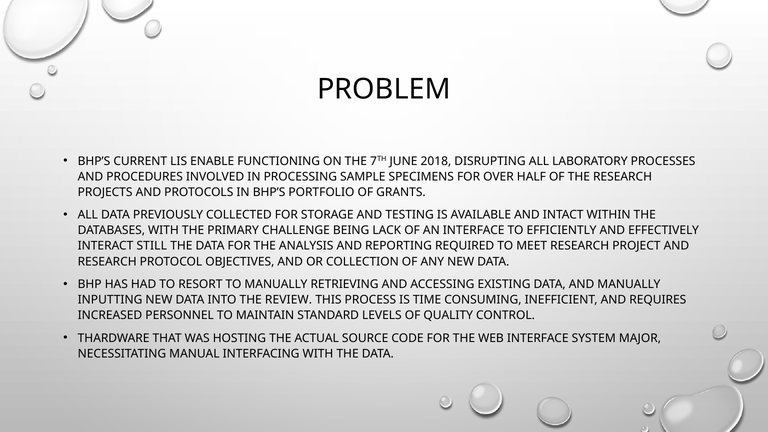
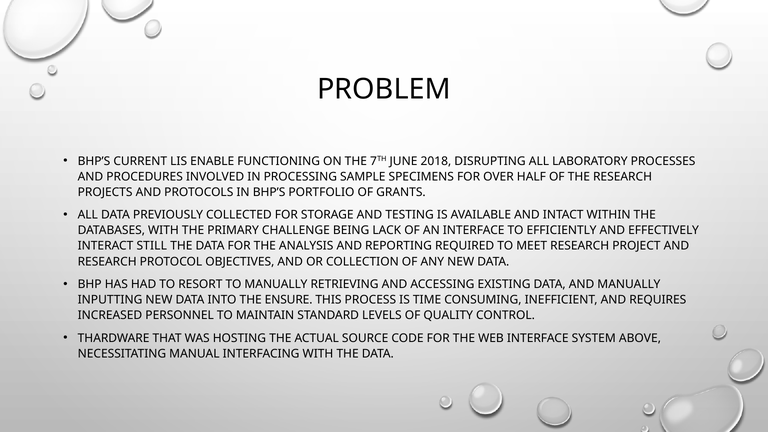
REVIEW: REVIEW -> ENSURE (289, 300)
MAJOR: MAJOR -> ABOVE (640, 338)
